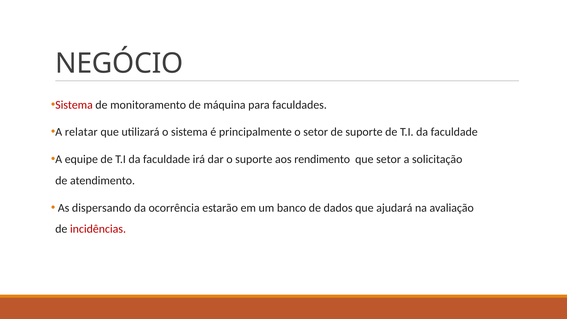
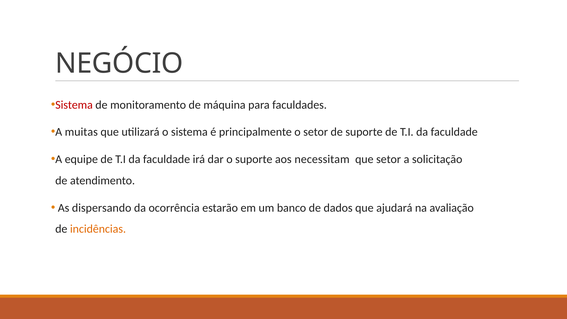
relatar: relatar -> muitas (81, 132)
rendimento: rendimento -> necessitam (322, 159)
incidências colour: red -> orange (98, 229)
